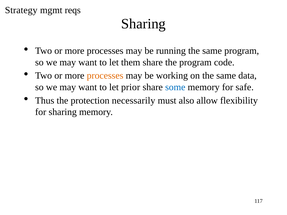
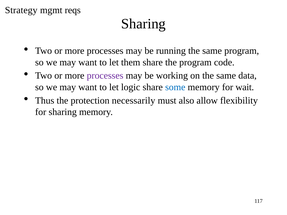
processes colour: orange -> purple (105, 76)
prior: prior -> logic (131, 87)
safe: safe -> wait (245, 87)
